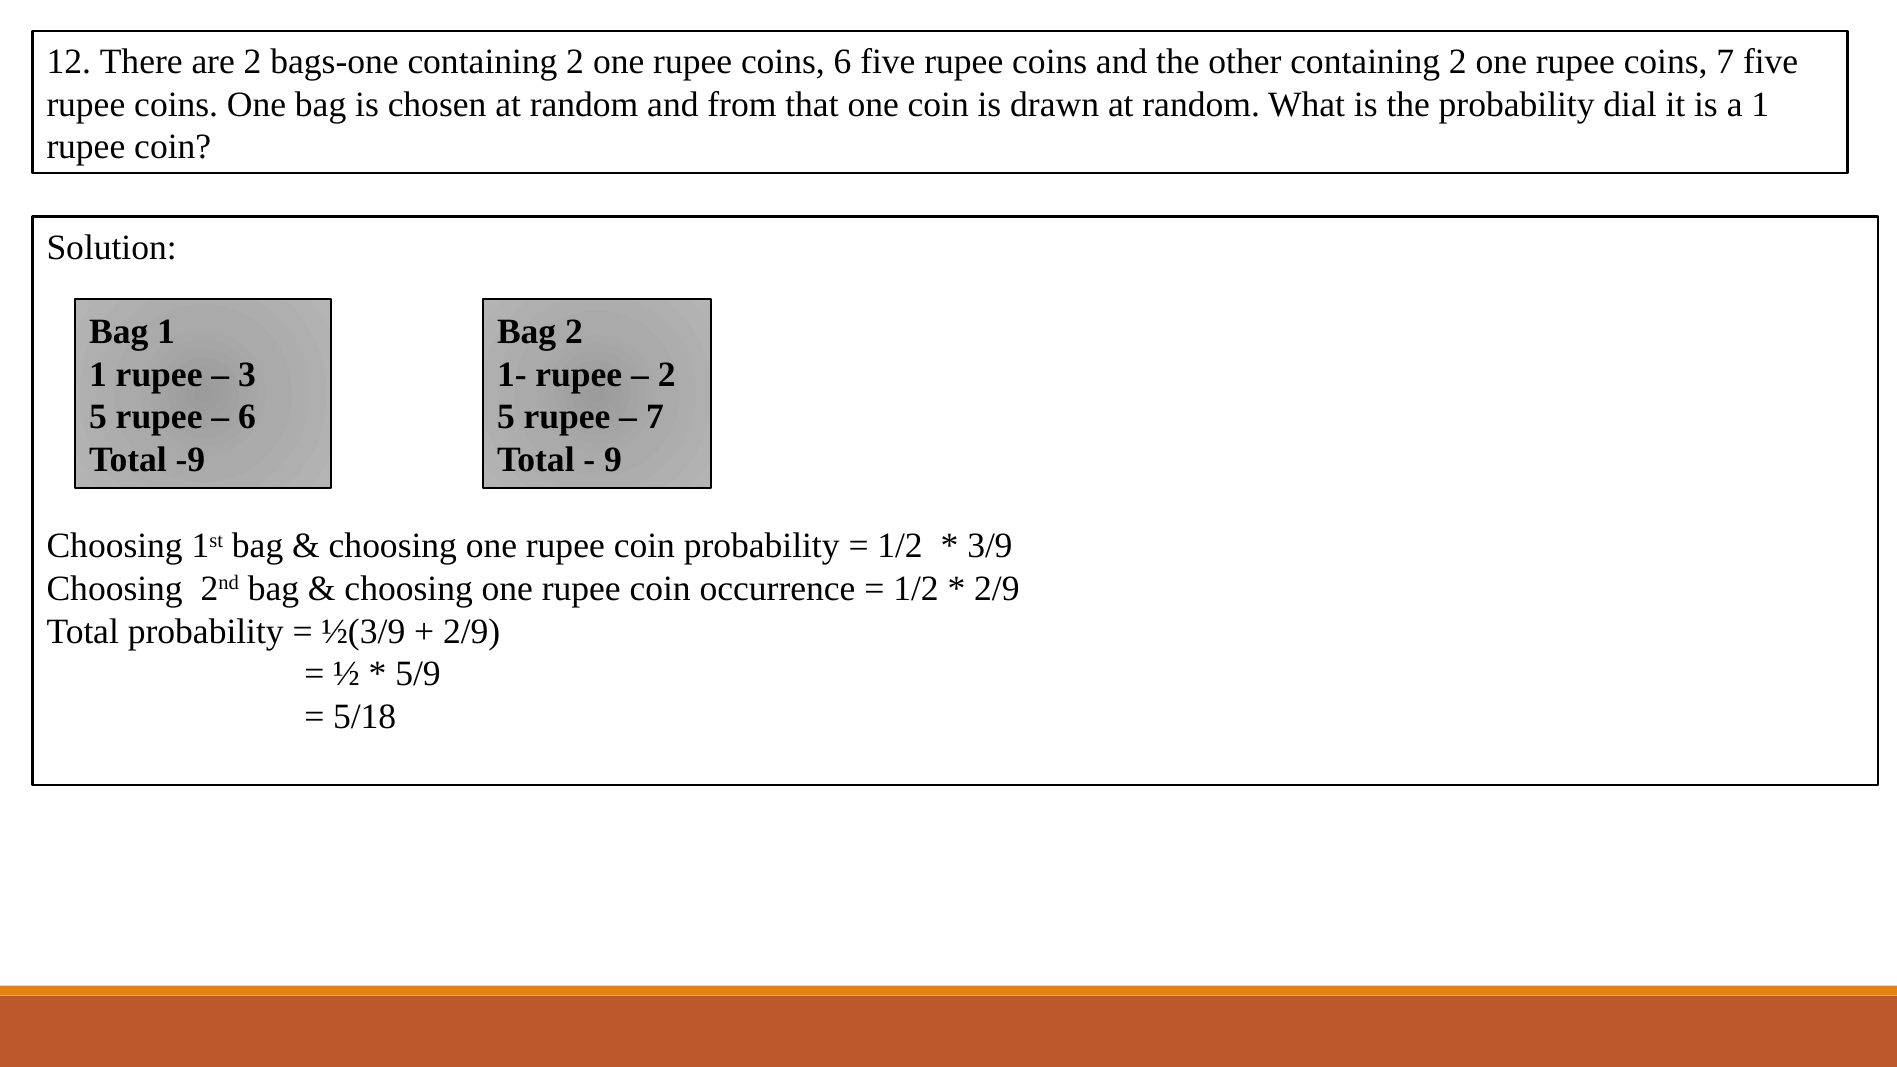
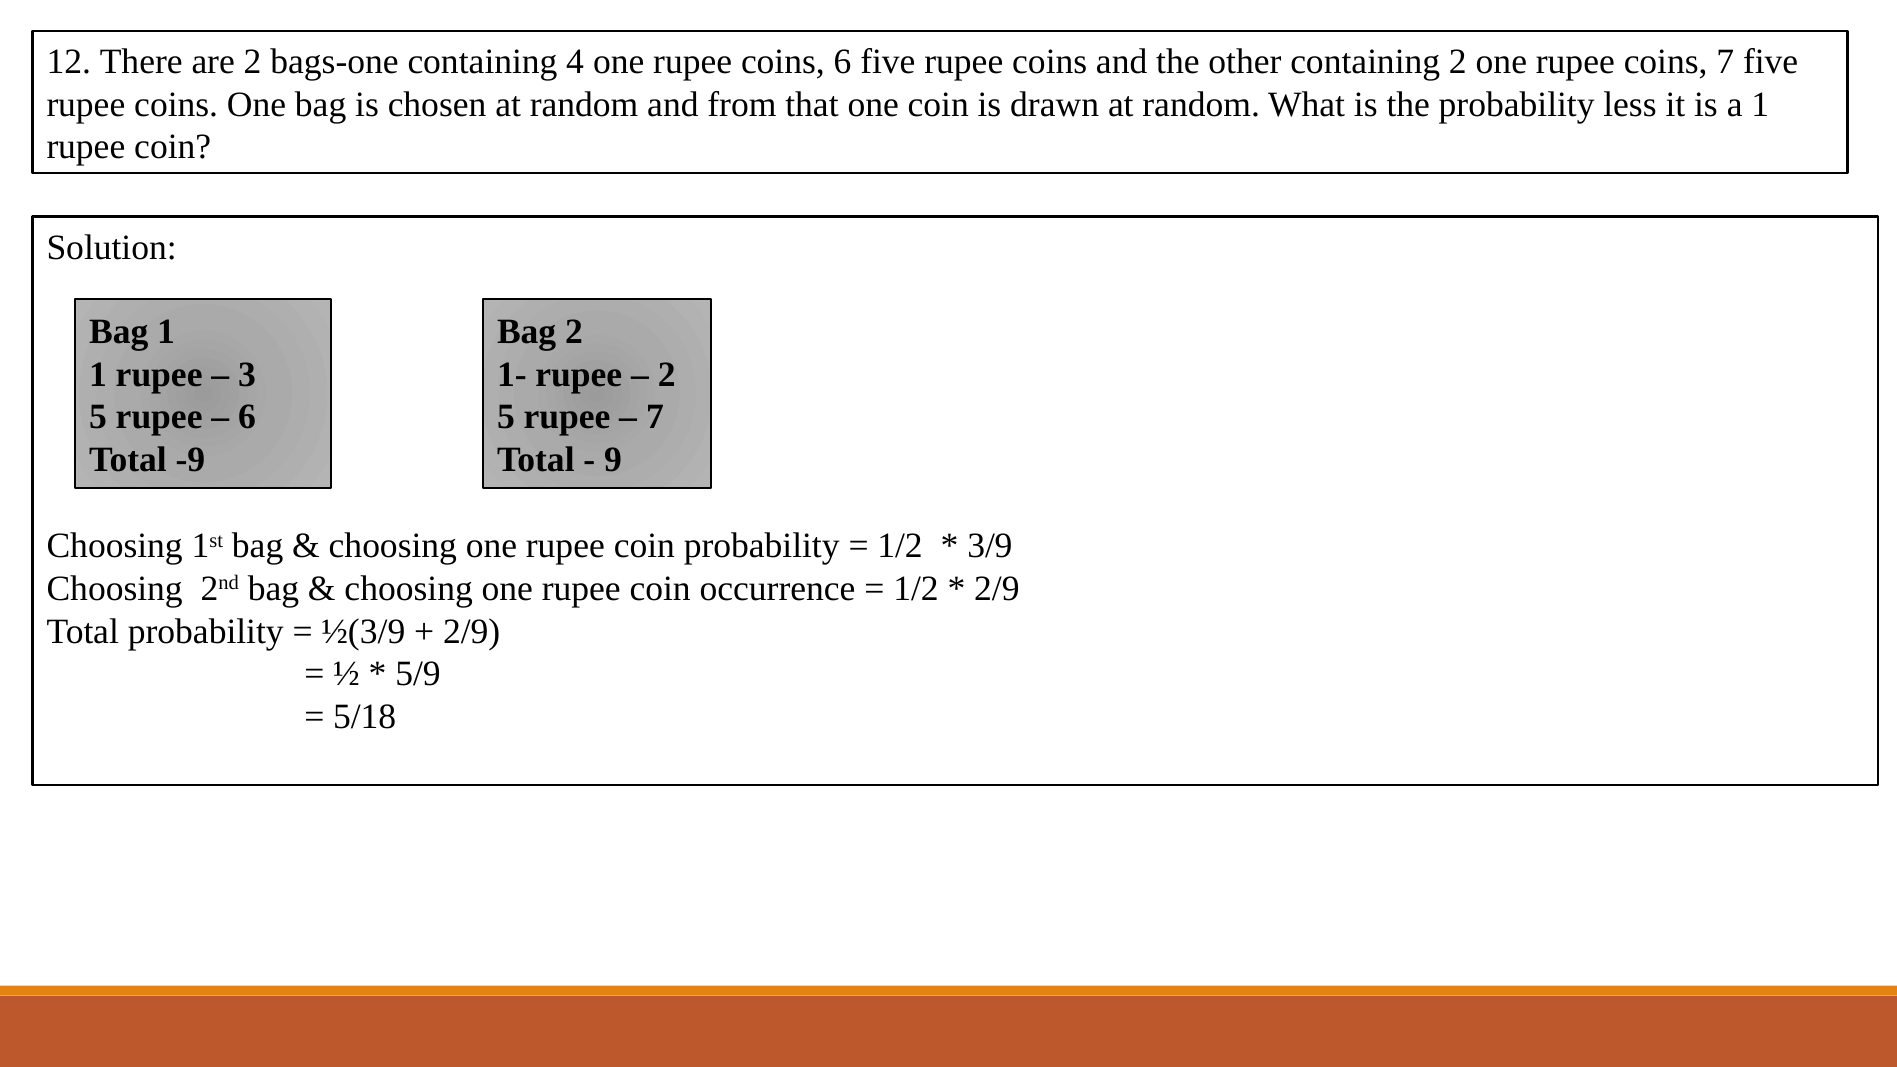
bags-one containing 2: 2 -> 4 (575, 62)
dial: dial -> less (1630, 105)
